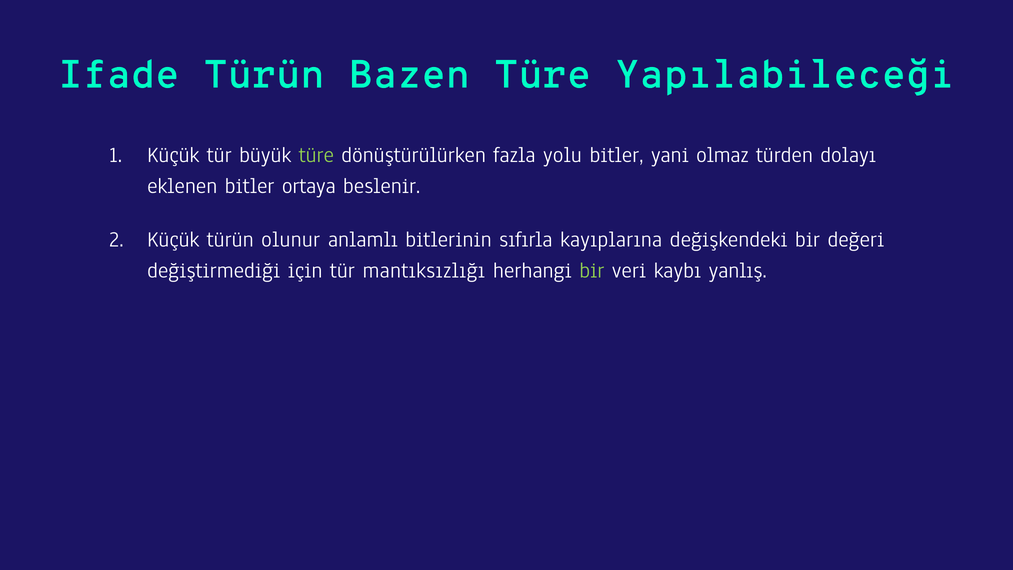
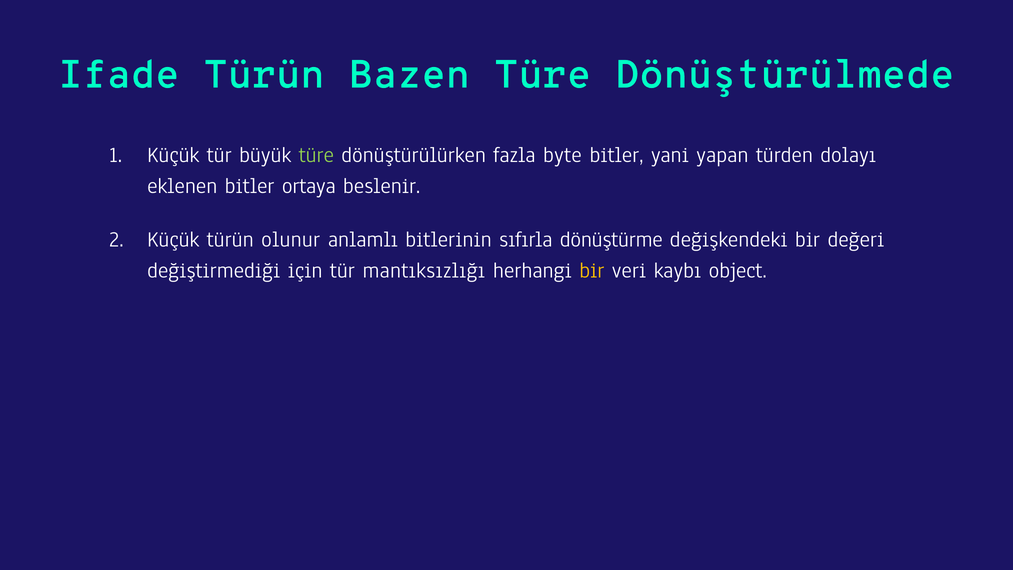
Yapılabileceği: Yapılabileceği -> Dönüştürülmede (785, 75)
yolu: yolu -> byte (562, 155)
olmaz: olmaz -> yapan (722, 155)
kayıplarına: kayıplarına -> dönüştürme (611, 239)
bir colour: light green -> yellow (592, 270)
yanlış: yanlış -> object (738, 270)
